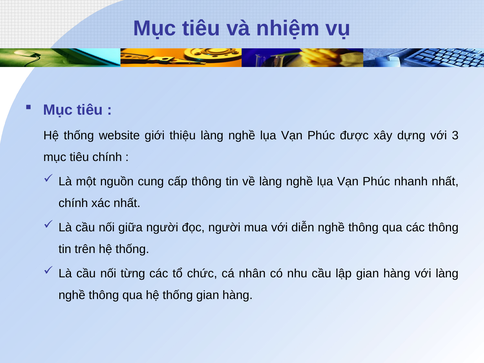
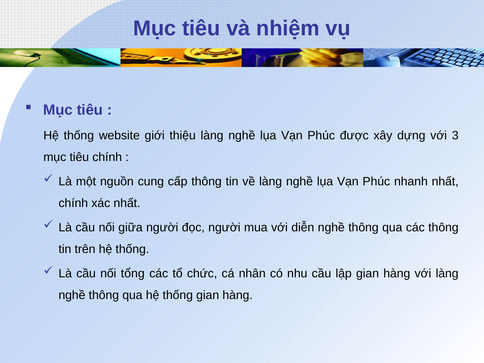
từng: từng -> tổng (133, 273)
